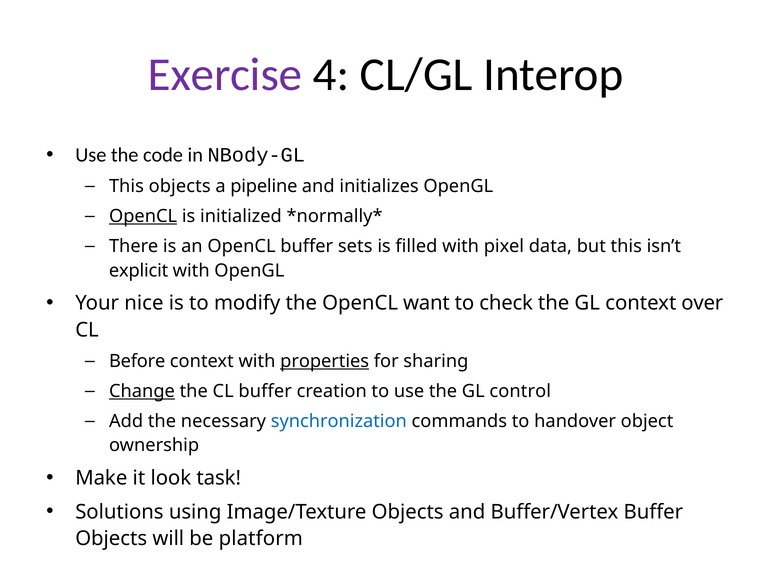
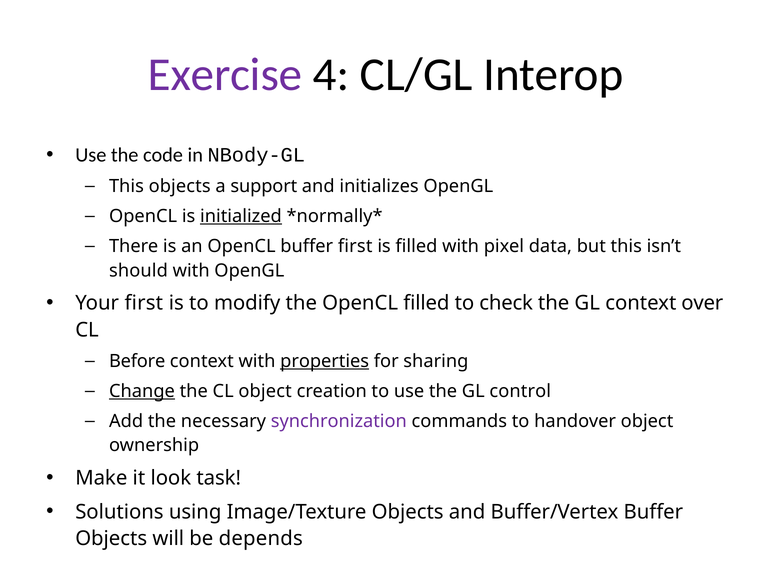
pipeline: pipeline -> support (264, 186)
OpenCL underline: present -> none (143, 216)
initialized underline: none -> present (241, 216)
buffer sets: sets -> first (355, 246)
explicit: explicit -> should (138, 271)
Your nice: nice -> first (144, 303)
OpenCL want: want -> filled (426, 303)
CL buffer: buffer -> object (265, 391)
synchronization colour: blue -> purple (339, 421)
platform: platform -> depends (261, 539)
